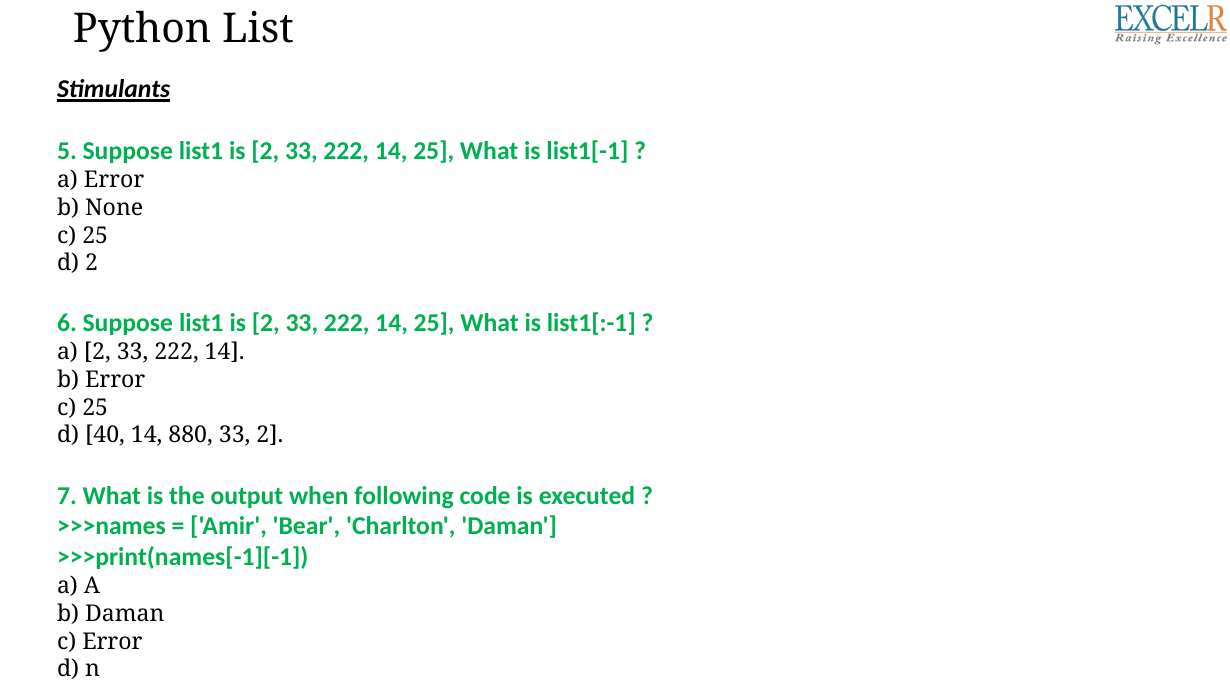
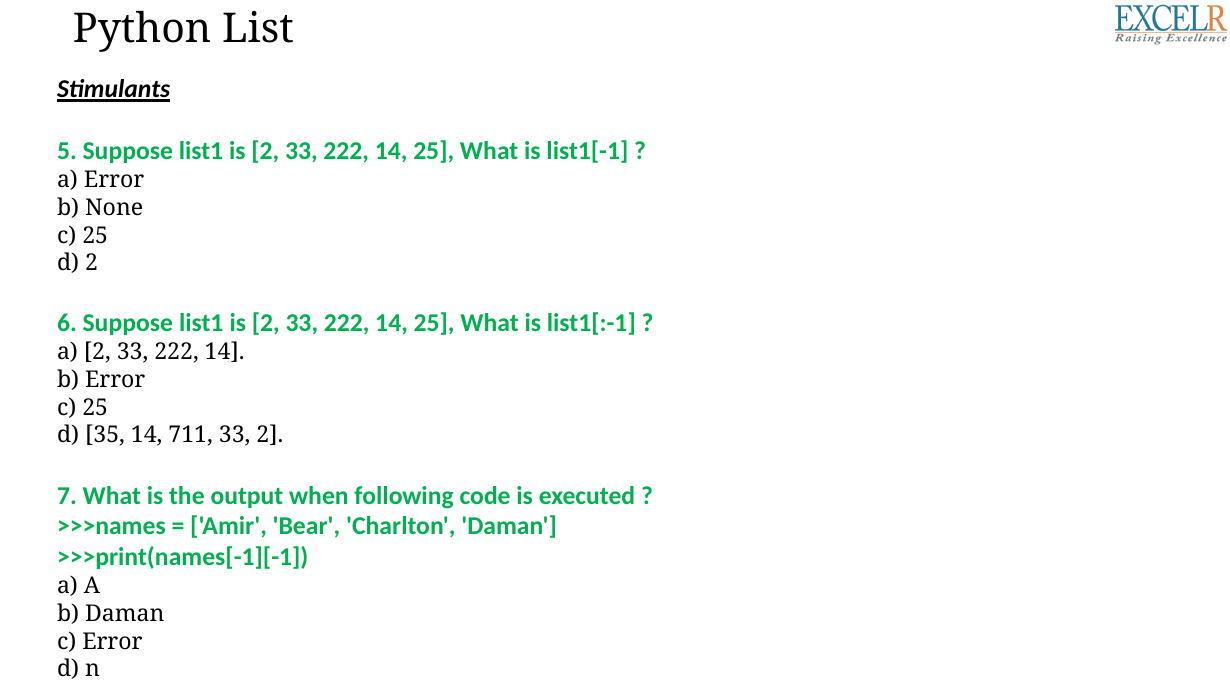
40: 40 -> 35 (105, 435)
880: 880 -> 711 (191, 435)
